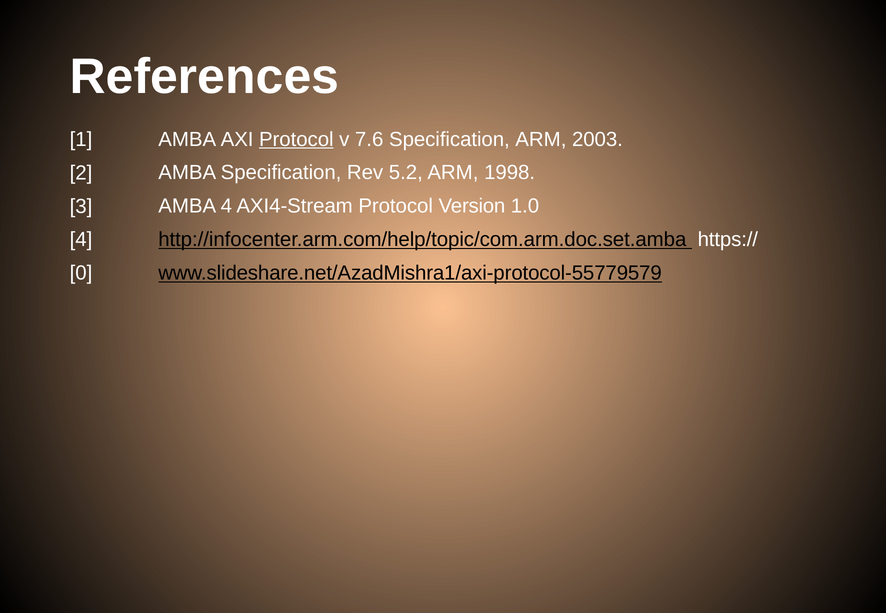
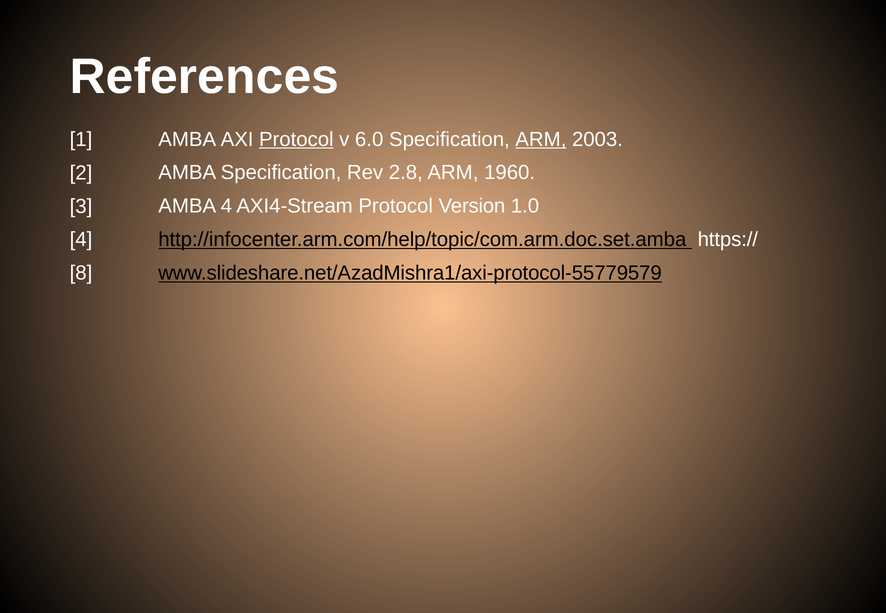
7.6: 7.6 -> 6.0 (369, 139)
ARM underline: none -> present (541, 139)
5.2: 5.2 -> 2.8 (406, 173)
1998: 1998 -> 1960 (510, 173)
0: 0 -> 8 (81, 273)
